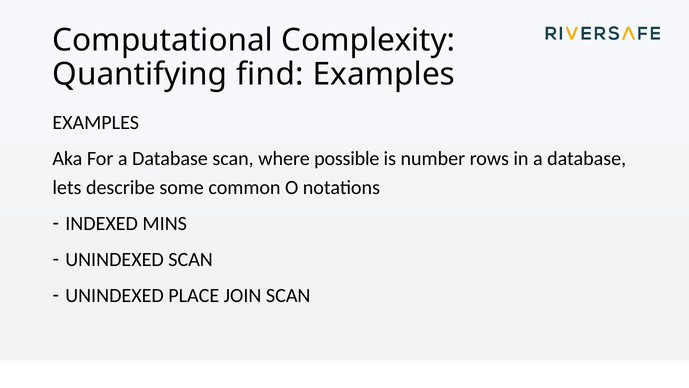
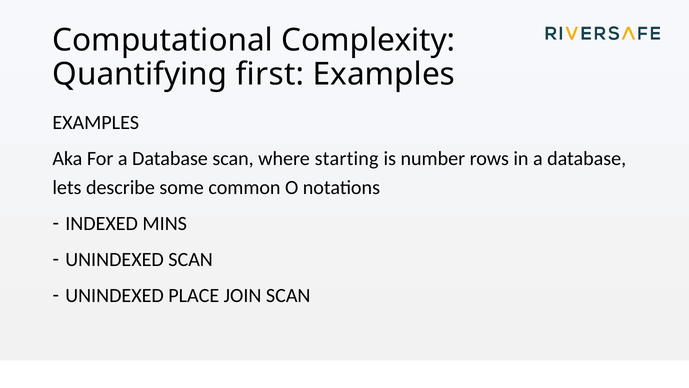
find: find -> first (270, 74)
possible: possible -> starting (347, 158)
